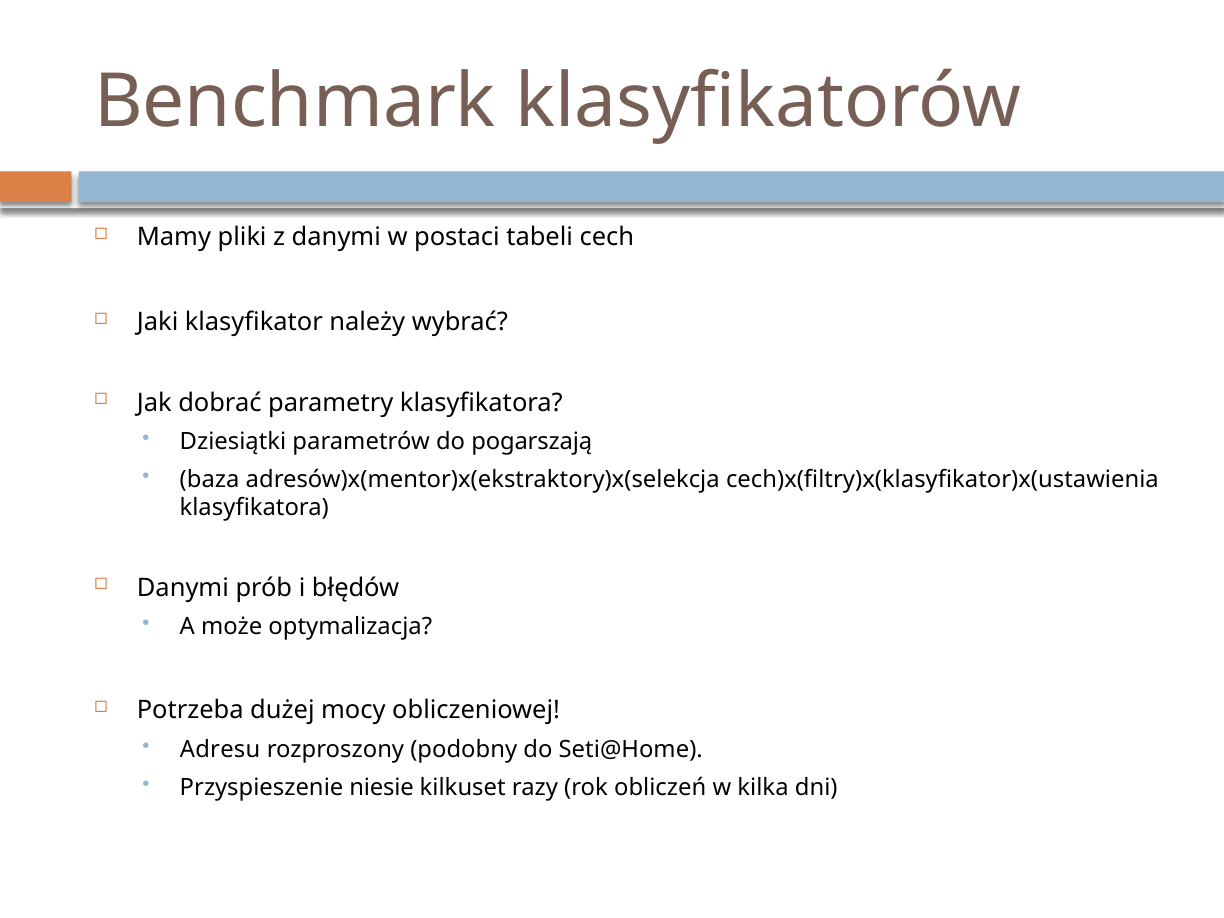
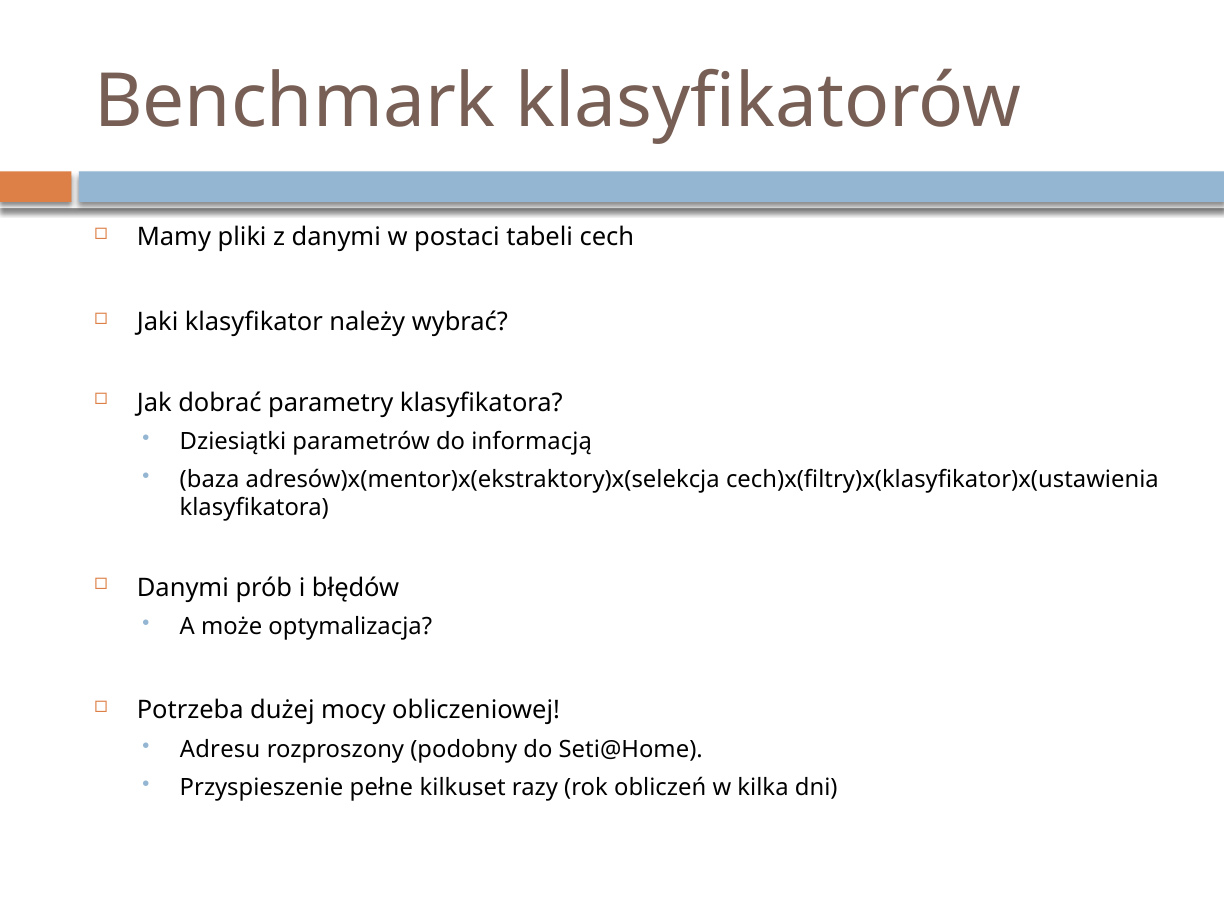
pogarszają: pogarszają -> informacją (532, 442)
niesie: niesie -> pełne (381, 787)
